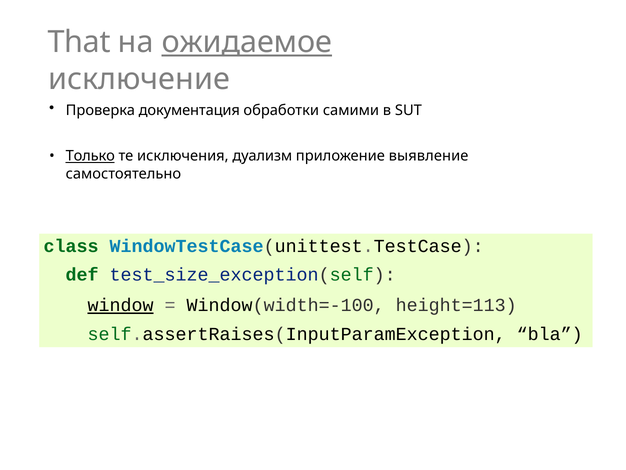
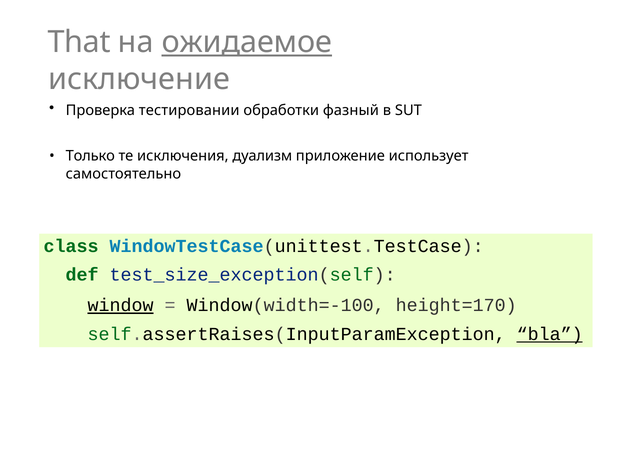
документация: документация -> тестировании (189, 110)
самими: самими -> фазный (351, 110)
Только underline: present -> none (90, 156)
выявление: выявление -> использует (429, 156)
height=113: height=113 -> height=170 (456, 305)
bla underline: none -> present (550, 334)
